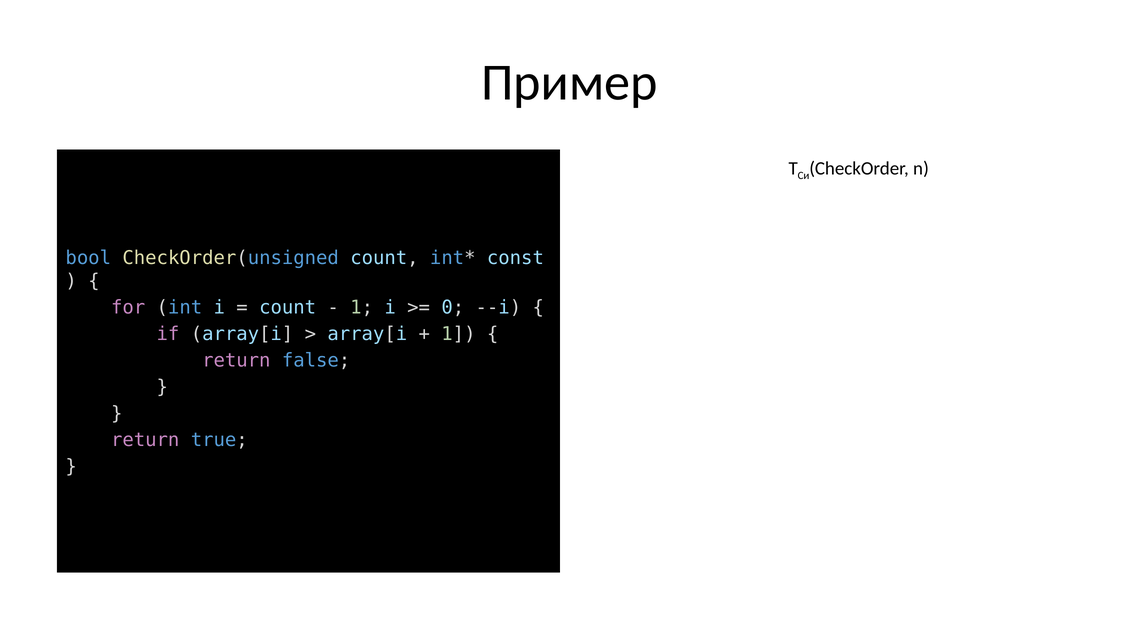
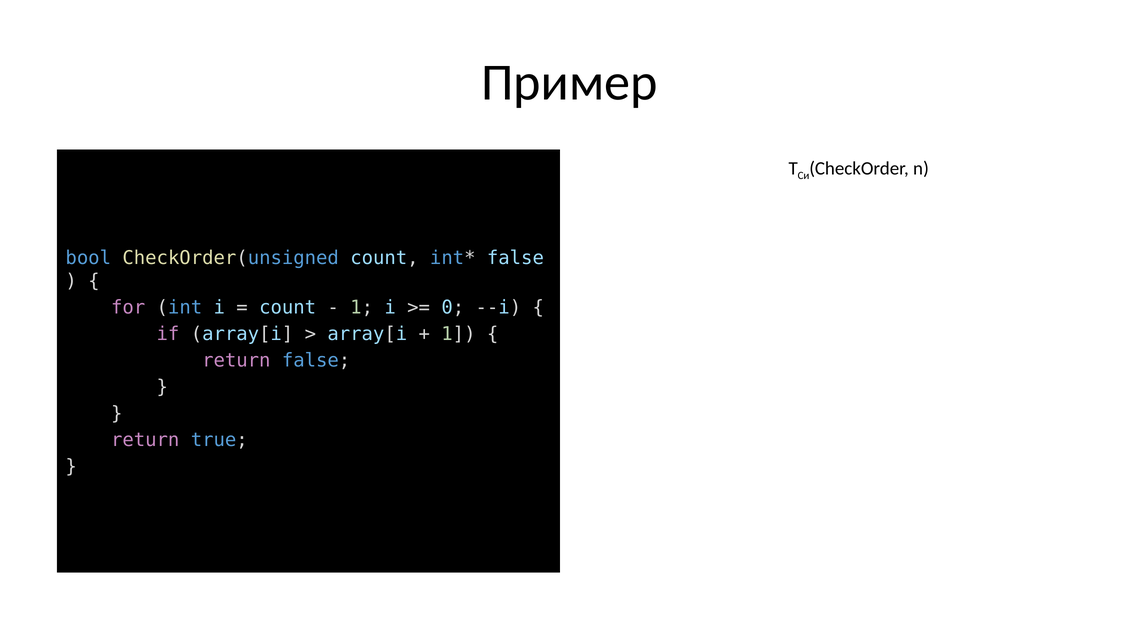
const: const -> false (515, 258)
